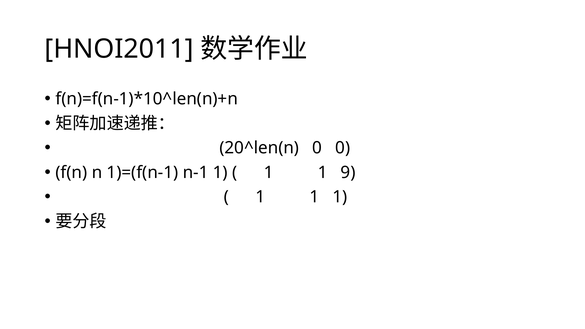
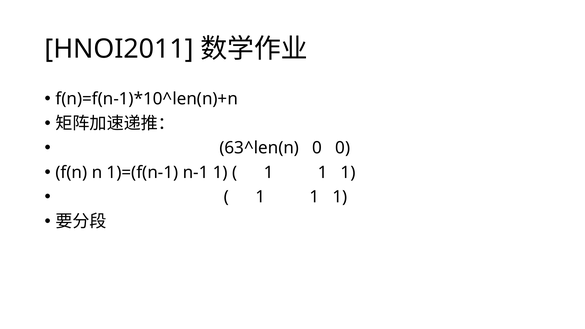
20^len(n: 20^len(n -> 63^len(n (259, 148)
9: 9 -> 1 (348, 172)
